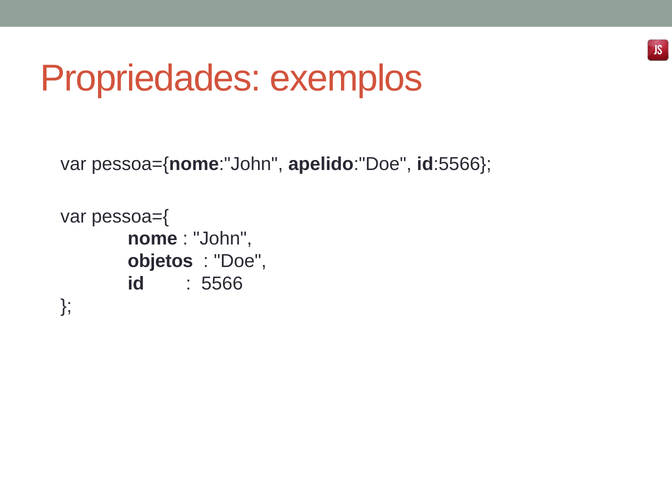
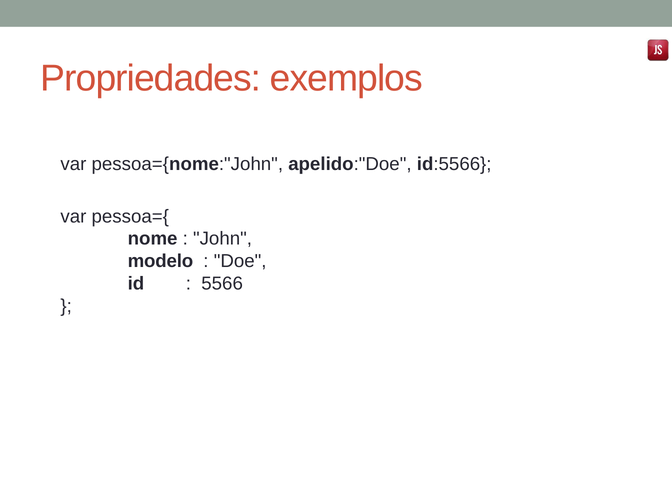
objetos: objetos -> modelo (160, 261)
